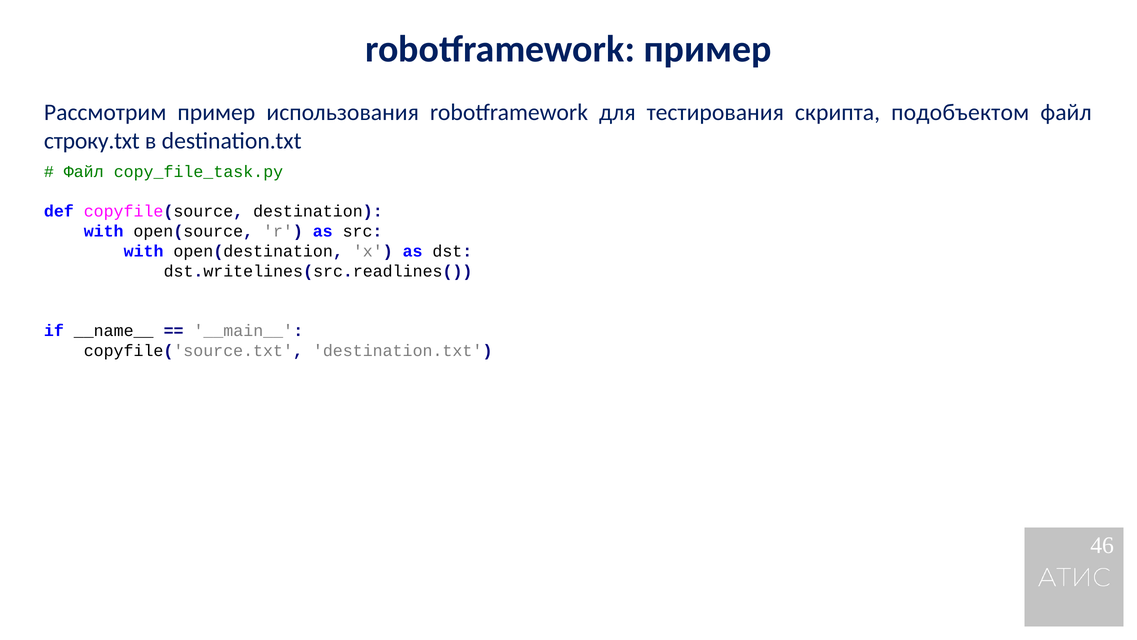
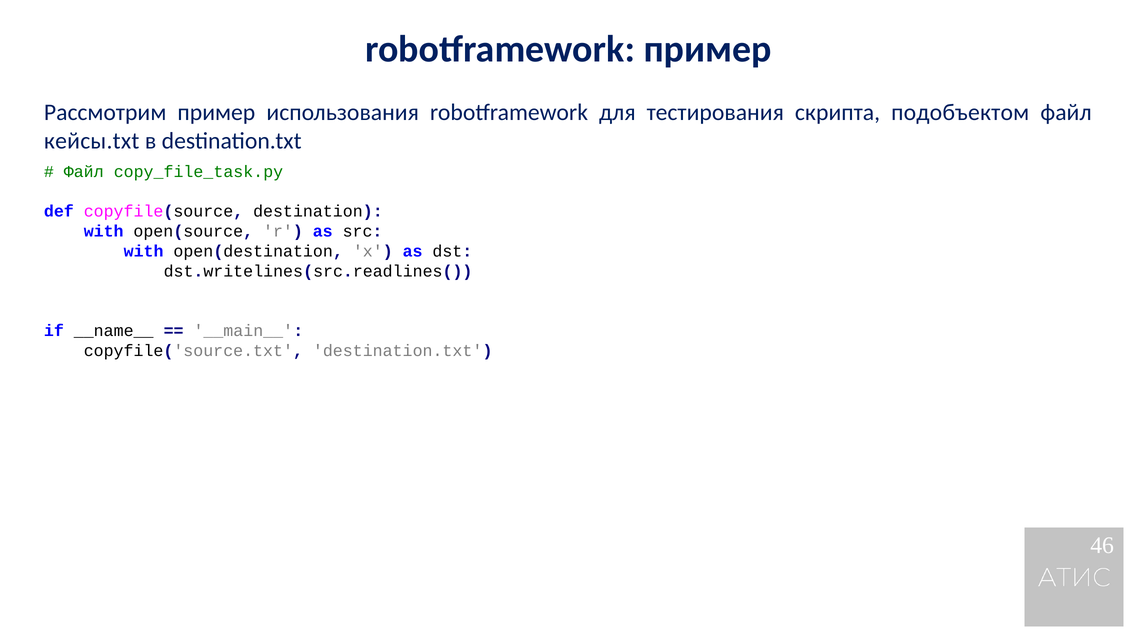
строку.txt: строку.txt -> кейсы.txt (92, 141)
